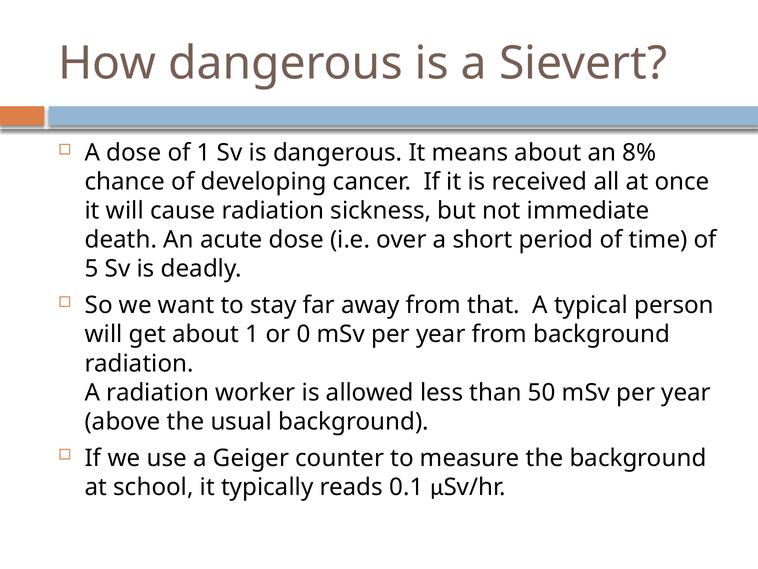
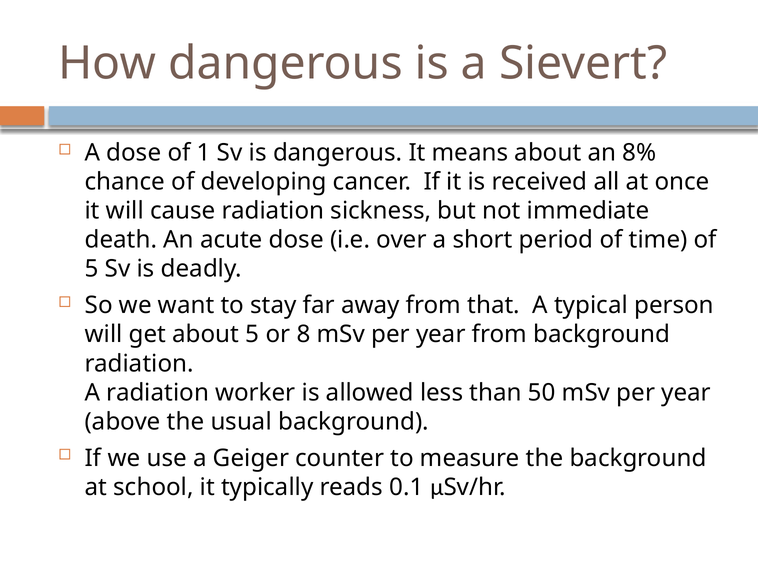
about 1: 1 -> 5 (252, 334)
0: 0 -> 8 (304, 334)
